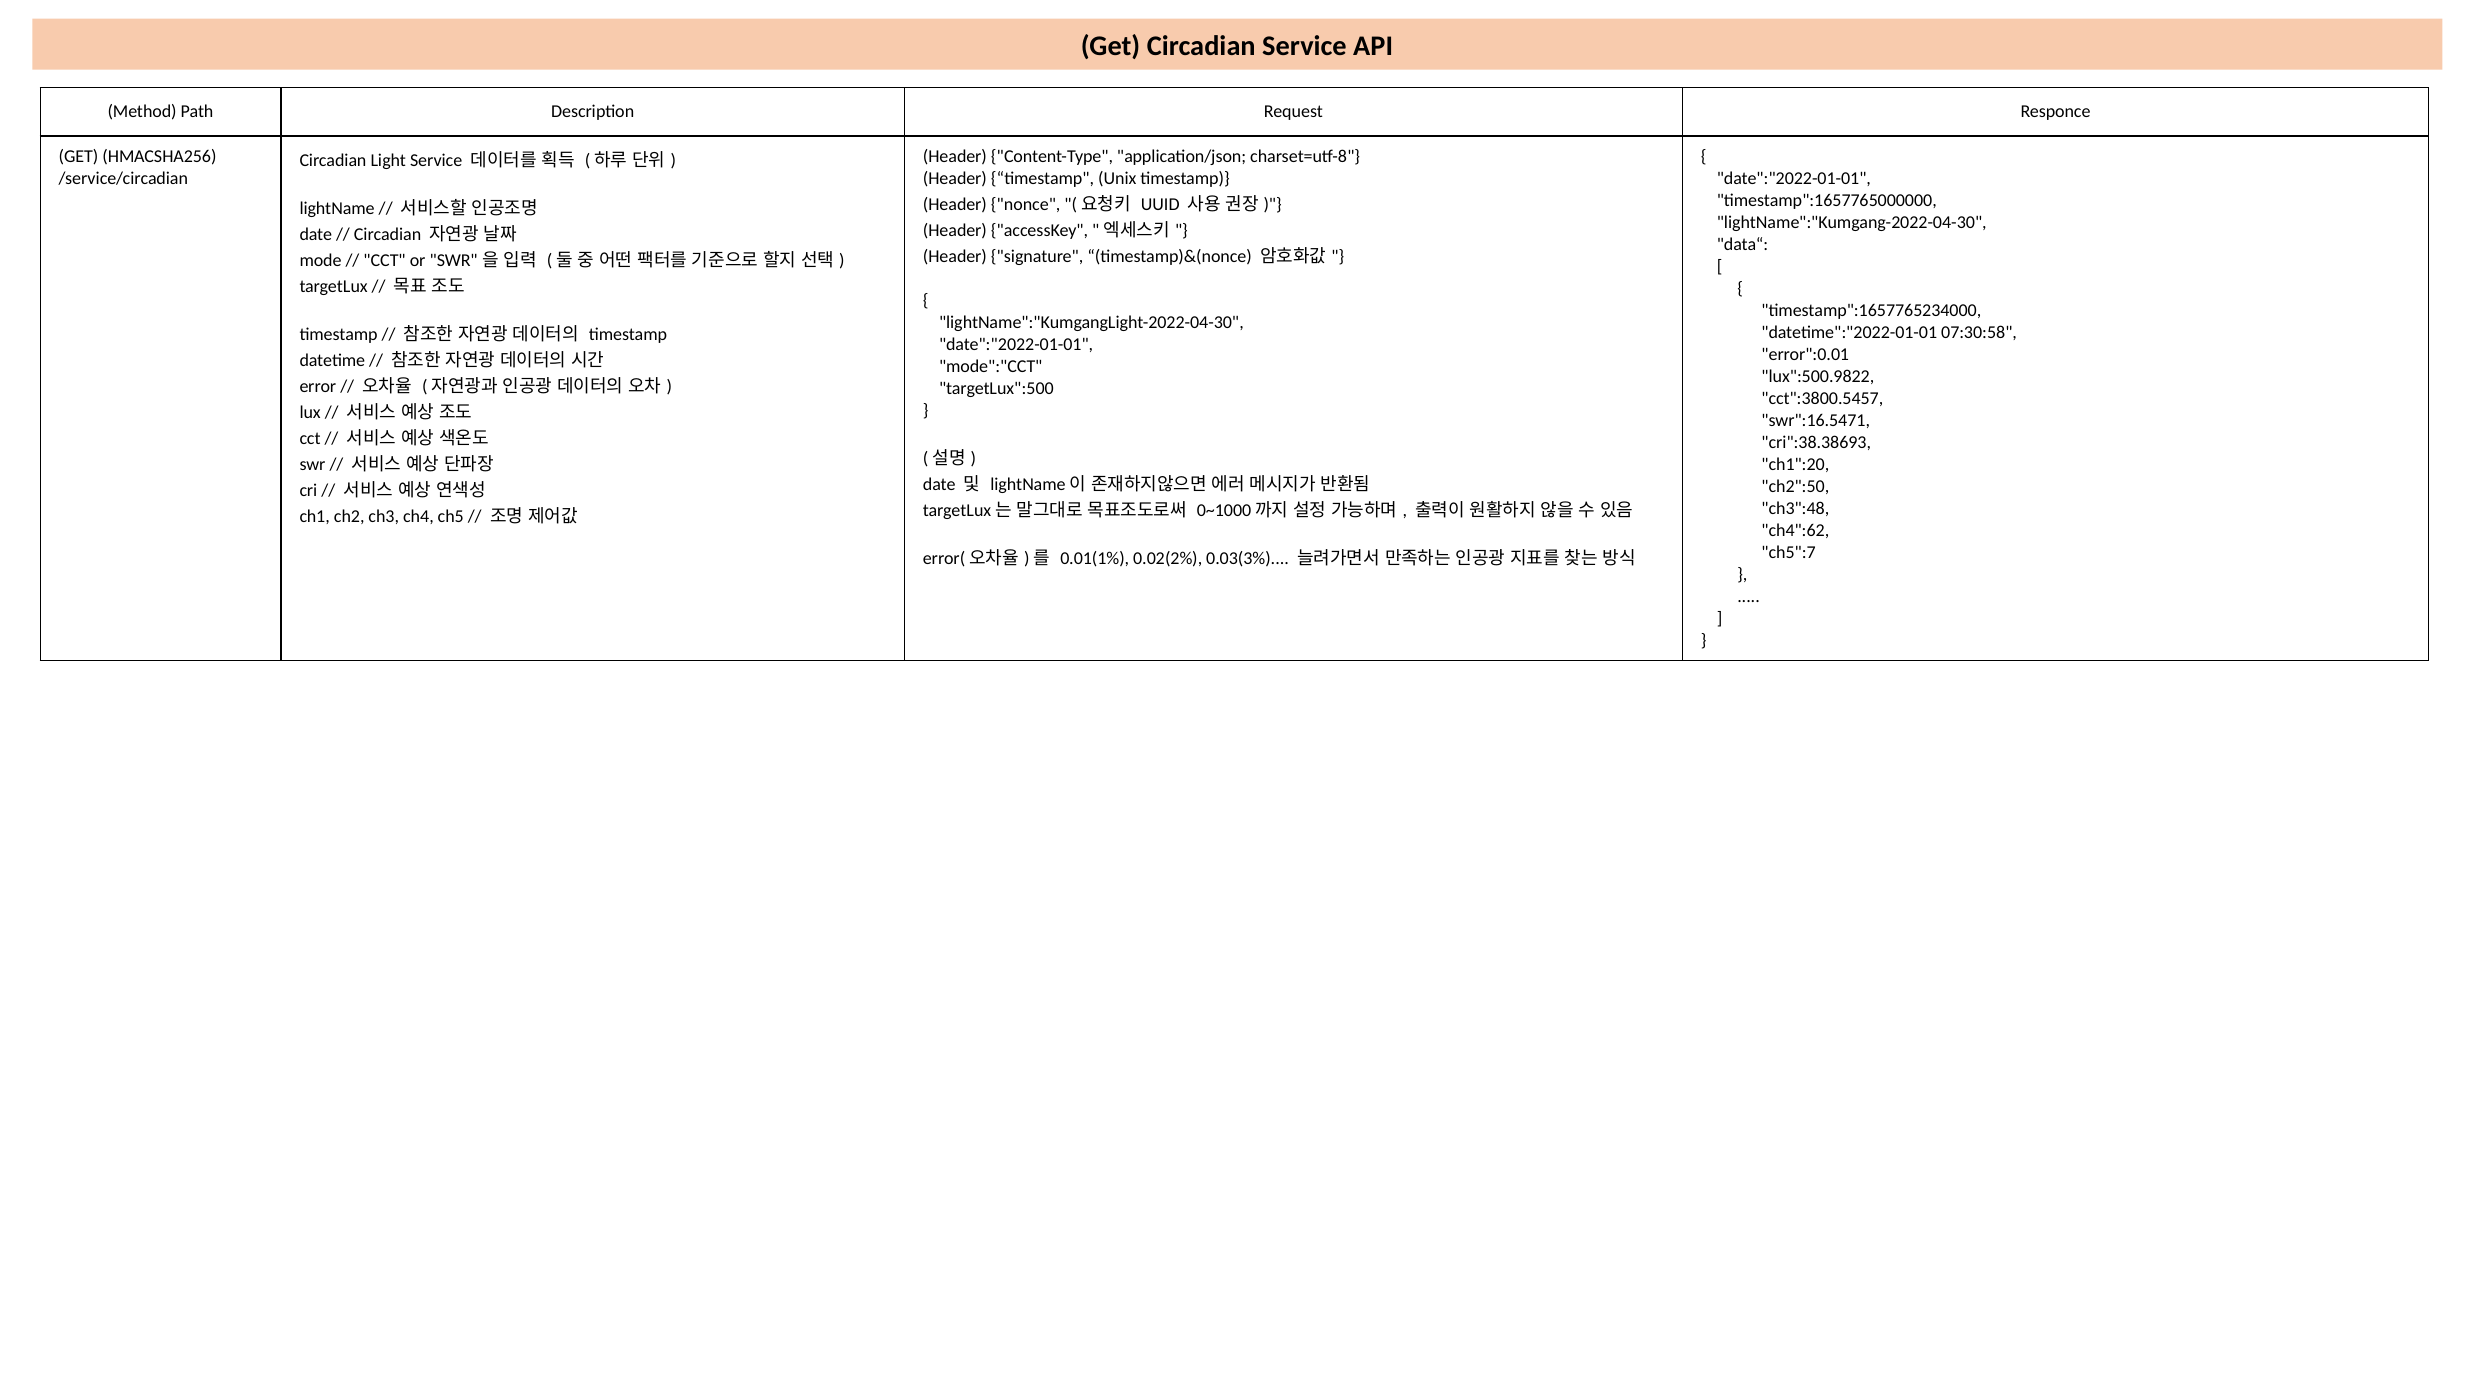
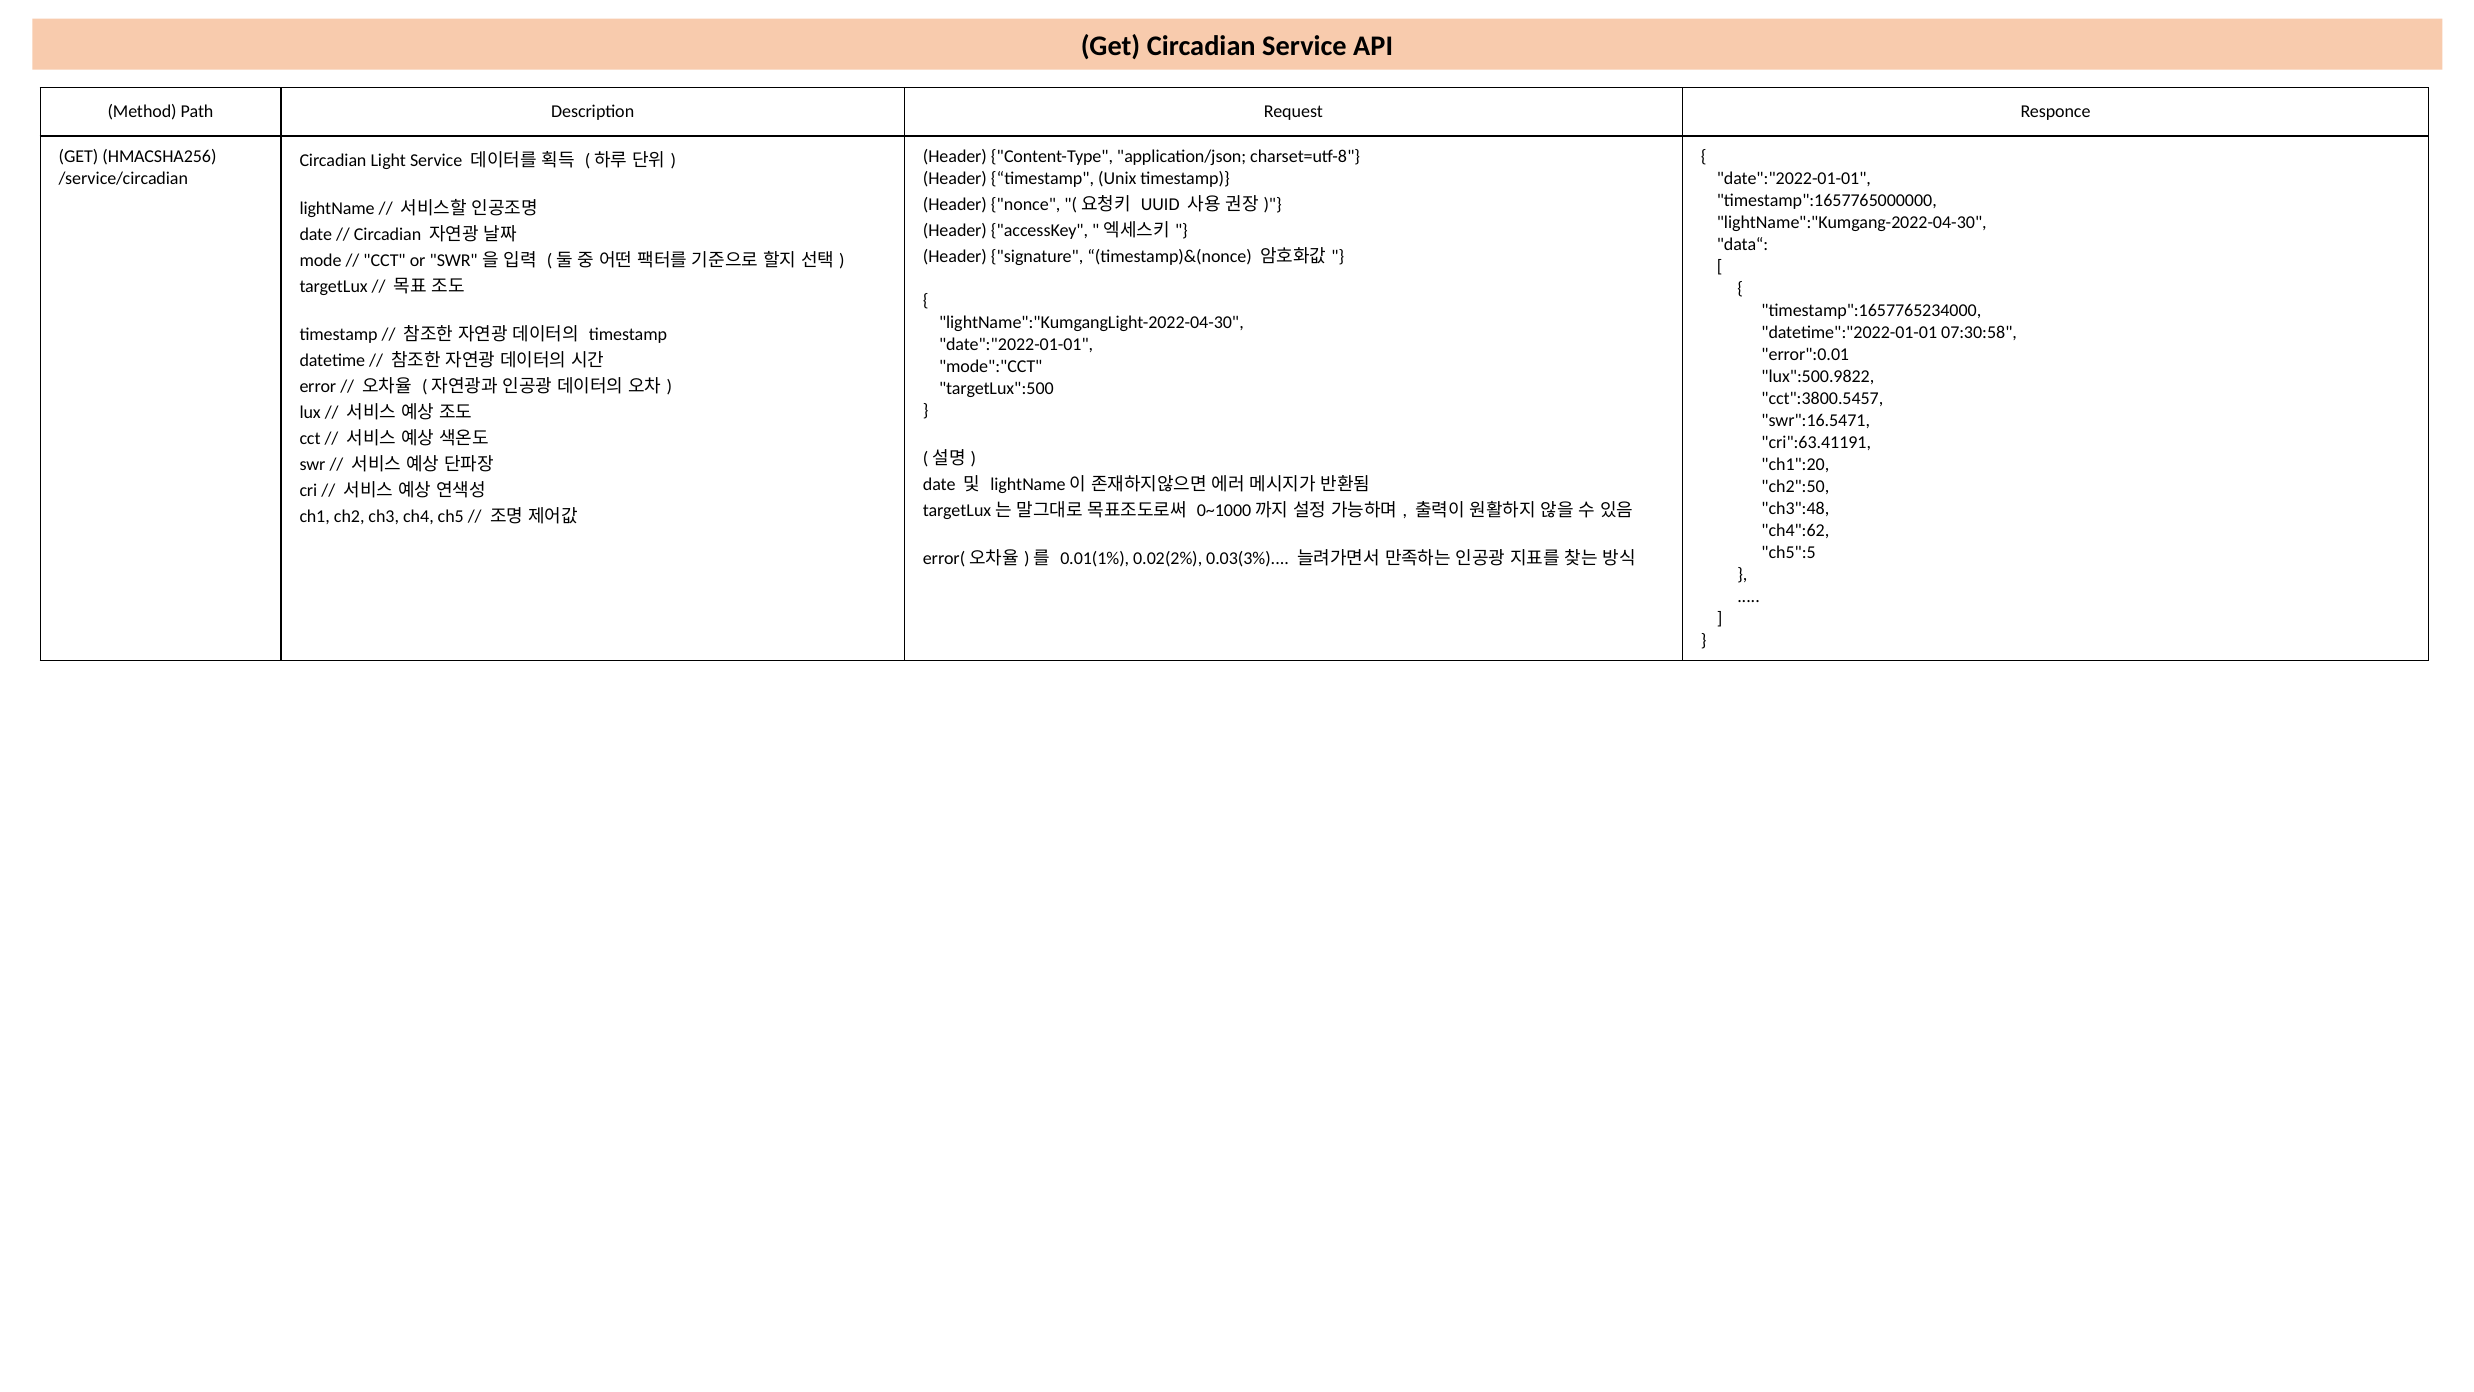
cri":38.38693: cri":38.38693 -> cri":63.41191 (1816, 442)
ch5":7: ch5":7 -> ch5":5 (1789, 552)
